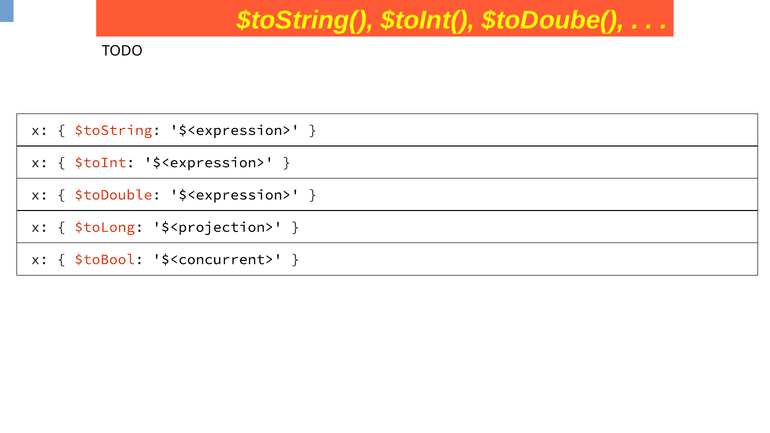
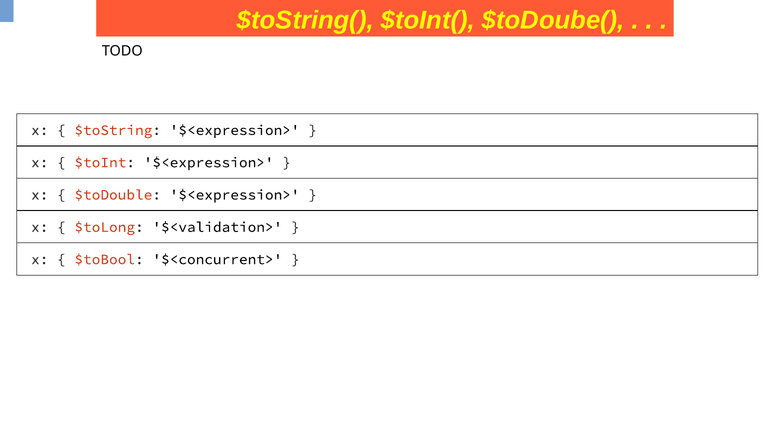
$<projection>: $<projection> -> $<validation> (217, 227)
